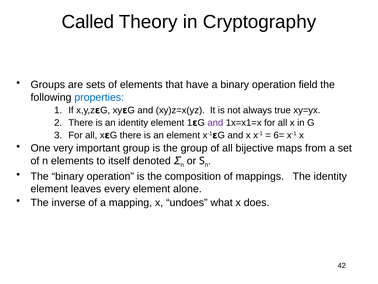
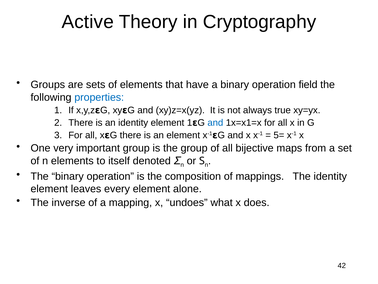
Called: Called -> Active (88, 22)
and colour: purple -> blue (215, 122)
6=: 6= -> 5= (279, 135)
